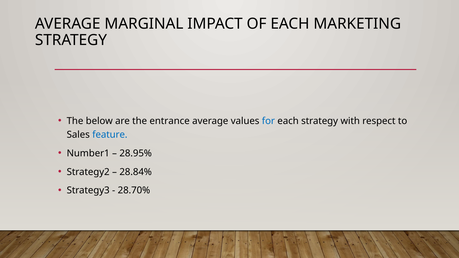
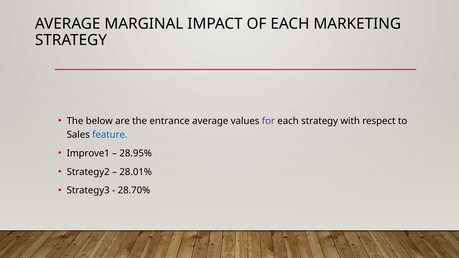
for colour: blue -> purple (268, 121)
Number1: Number1 -> Improve1 (88, 153)
28.84%: 28.84% -> 28.01% (136, 172)
